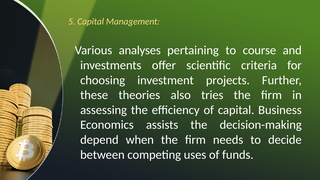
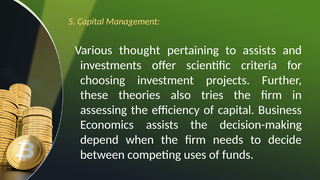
analyses: analyses -> thought (140, 50)
to course: course -> assists (259, 50)
